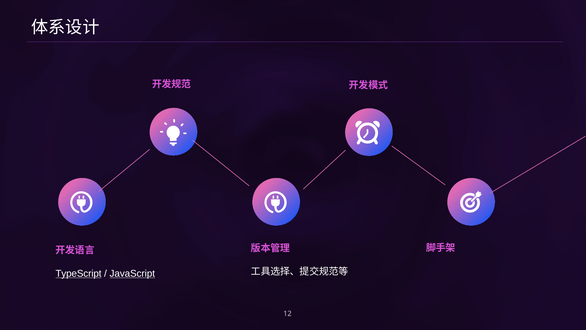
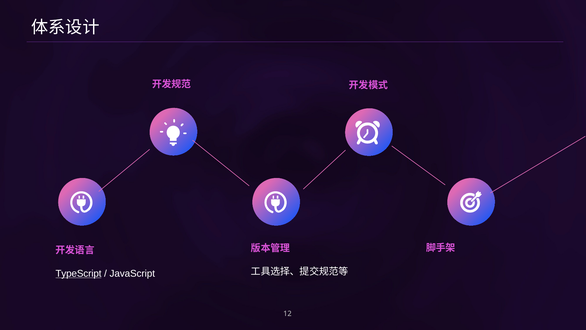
JavaScript underline: present -> none (132, 273)
